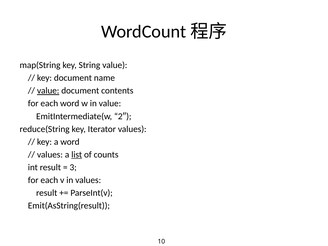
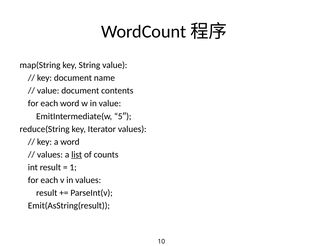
value underline: present -> none (48, 91)
2″: 2″ -> 5″ (123, 116)
3: 3 -> 1 (73, 167)
